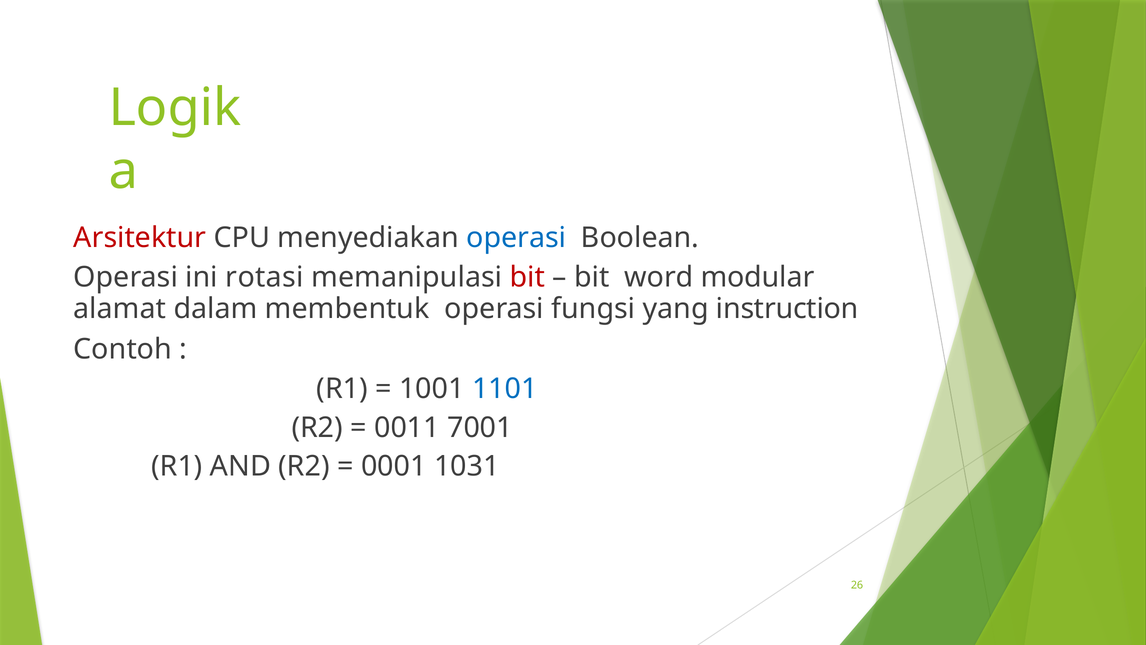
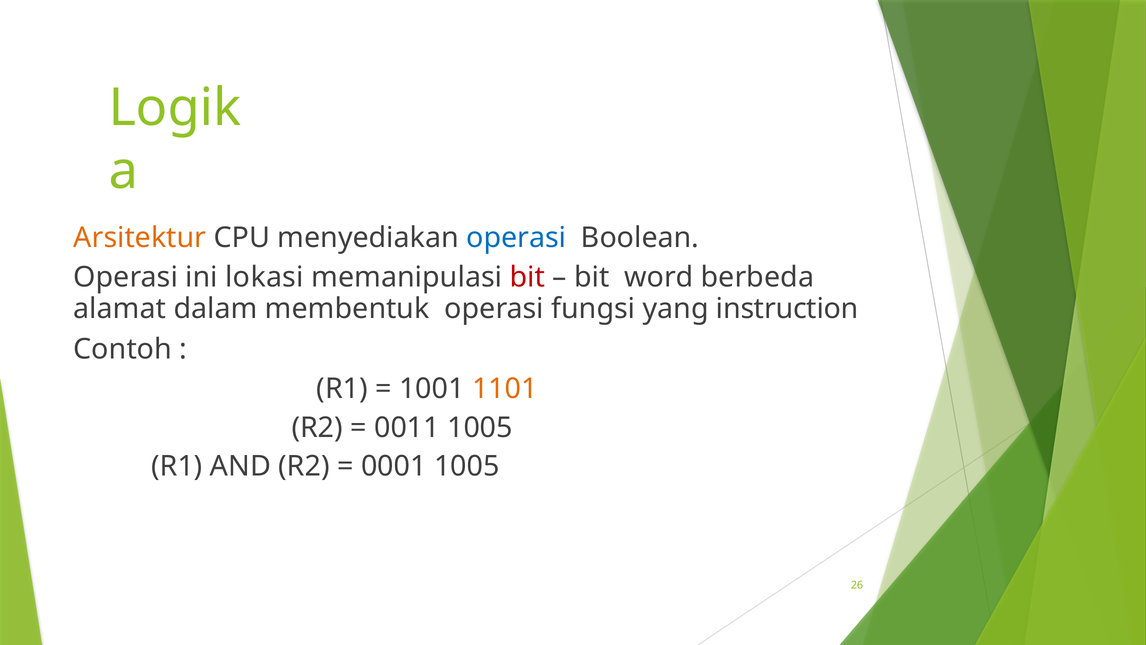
Arsitektur colour: red -> orange (140, 238)
rotasi: rotasi -> lokasi (265, 277)
modular: modular -> berbeda (757, 277)
1101 colour: blue -> orange (505, 389)
0011 7001: 7001 -> 1005 (480, 427)
0001 1031: 1031 -> 1005 (467, 466)
